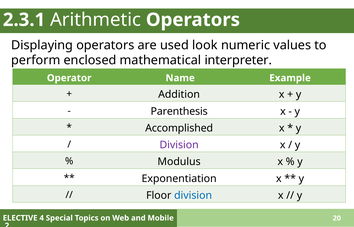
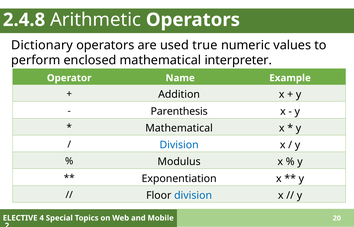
2.3.1: 2.3.1 -> 2.4.8 (24, 20)
Displaying: Displaying -> Dictionary (42, 45)
look: look -> true (205, 45)
Accomplished: Accomplished -> Mathematical (179, 128)
Division colour: purple -> blue (179, 145)
